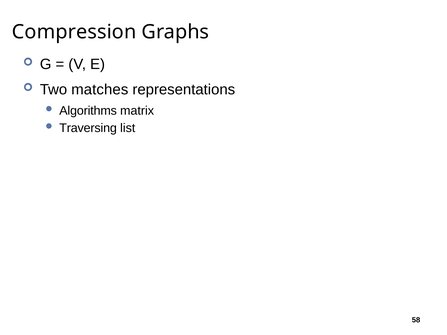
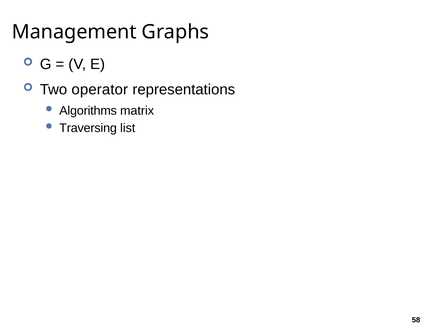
Compression: Compression -> Management (74, 32)
matches: matches -> operator (100, 90)
